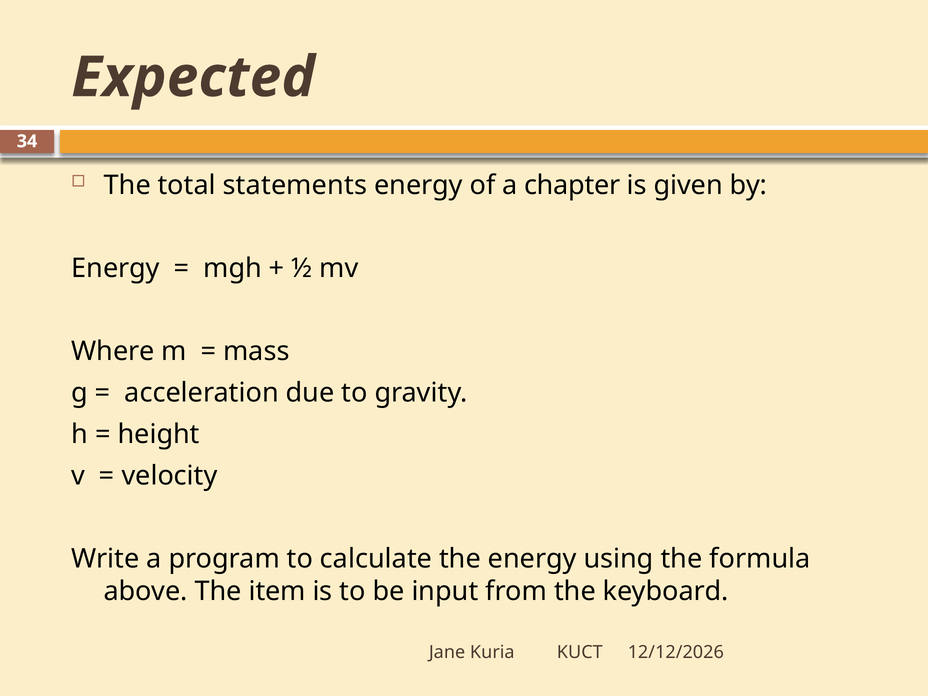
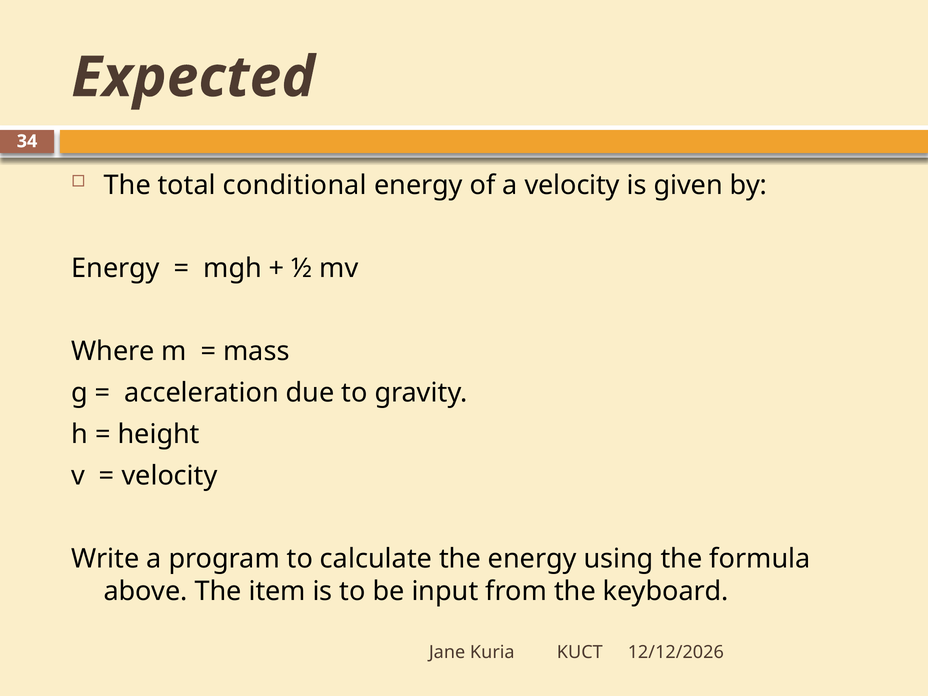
statements: statements -> conditional (295, 185)
a chapter: chapter -> velocity (572, 185)
